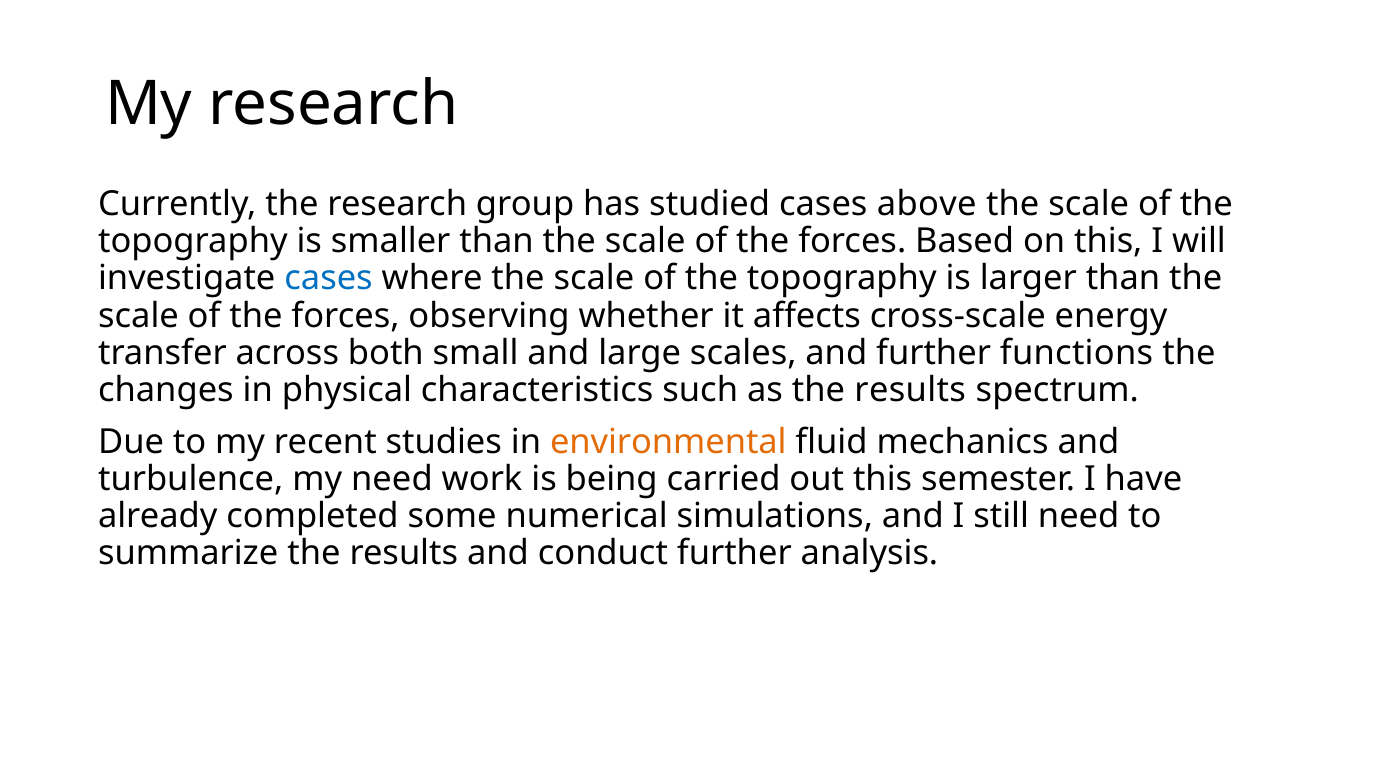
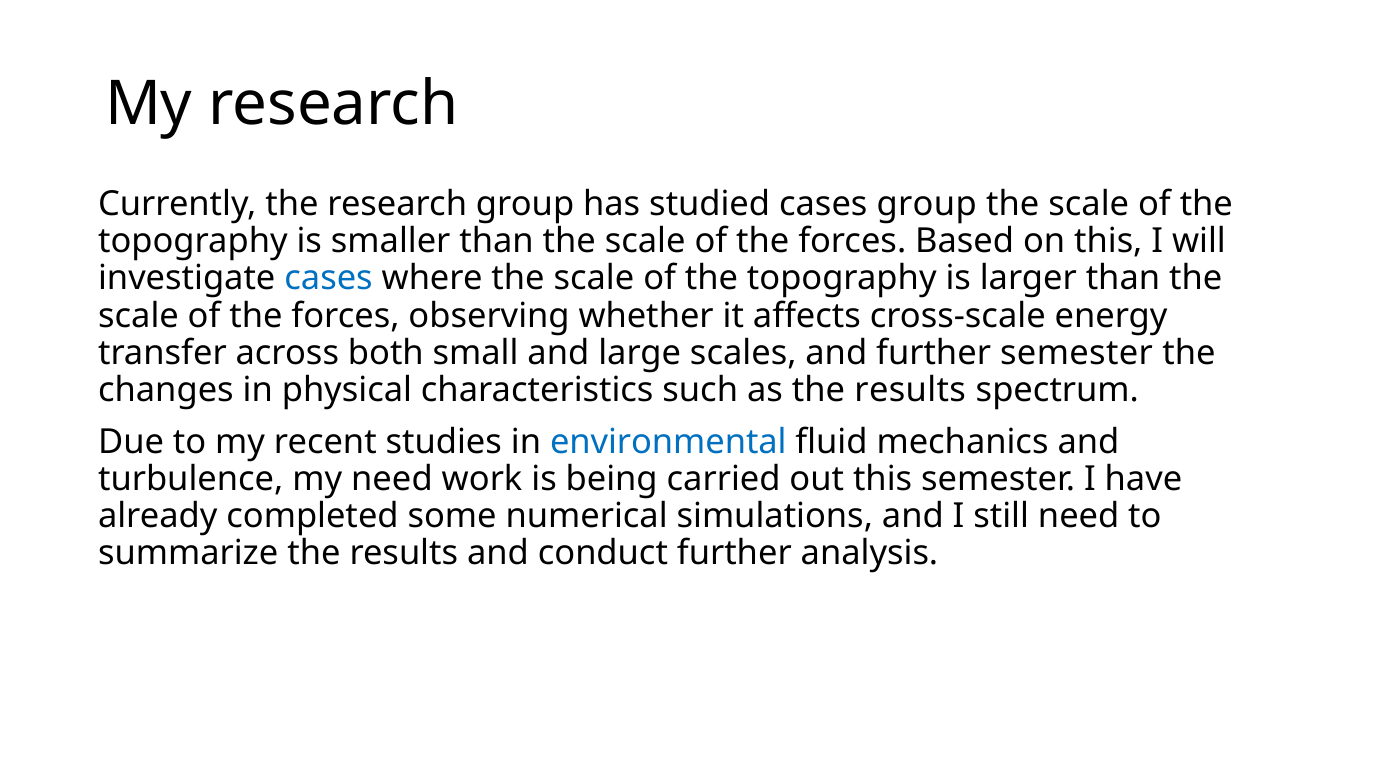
cases above: above -> group (927, 204)
further functions: functions -> semester (1076, 353)
environmental colour: orange -> blue (668, 442)
